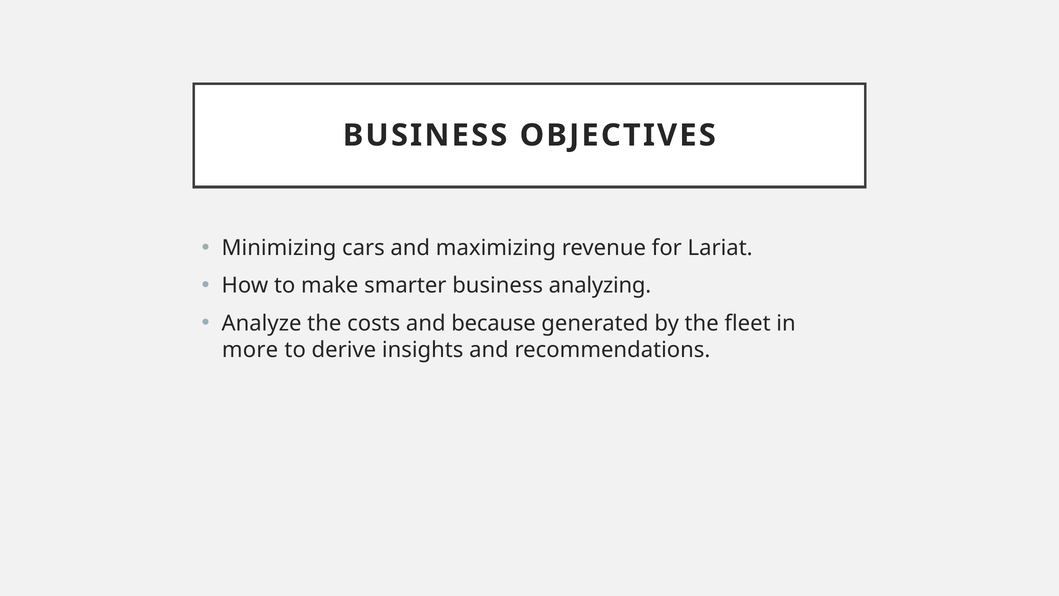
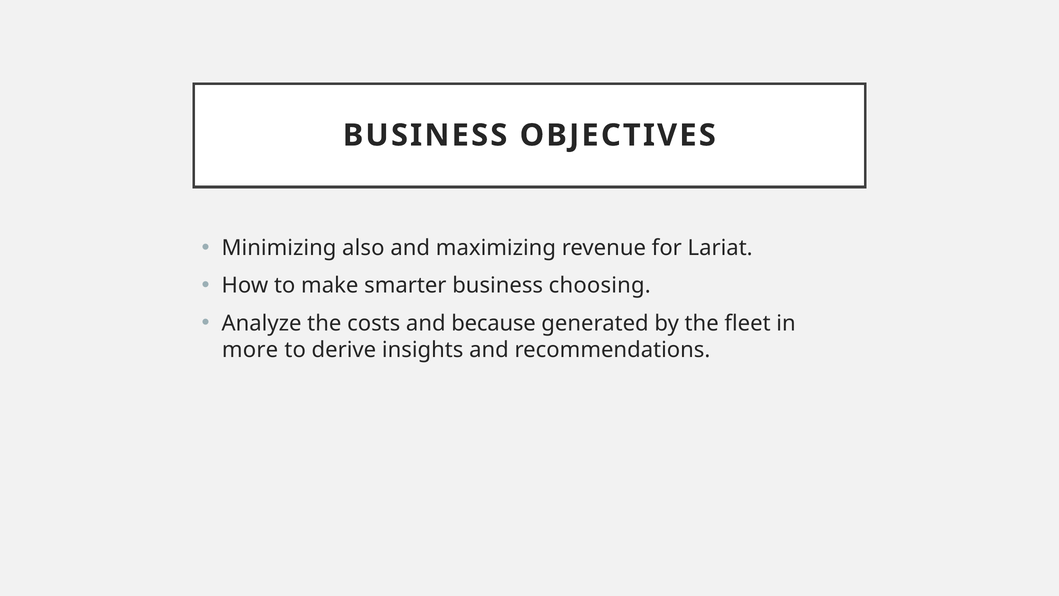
cars: cars -> also (363, 248)
analyzing: analyzing -> choosing (600, 285)
